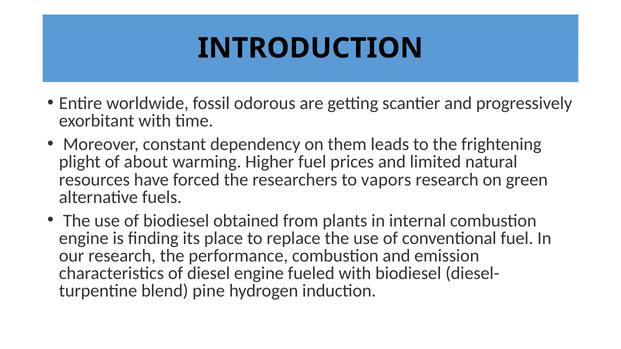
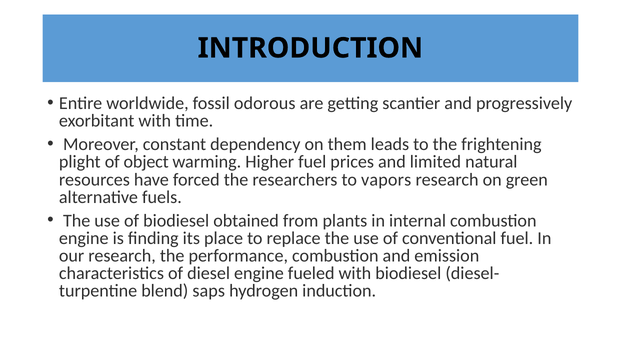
about: about -> object (146, 162)
pine: pine -> saps (209, 291)
